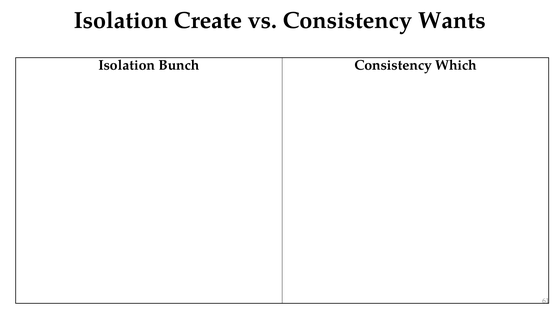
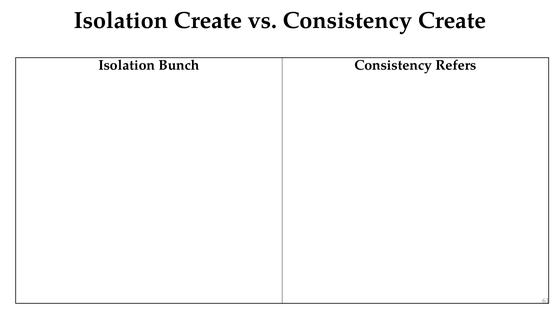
Consistency Wants: Wants -> Create (452, 21)
Which: Which -> Refers (456, 65)
